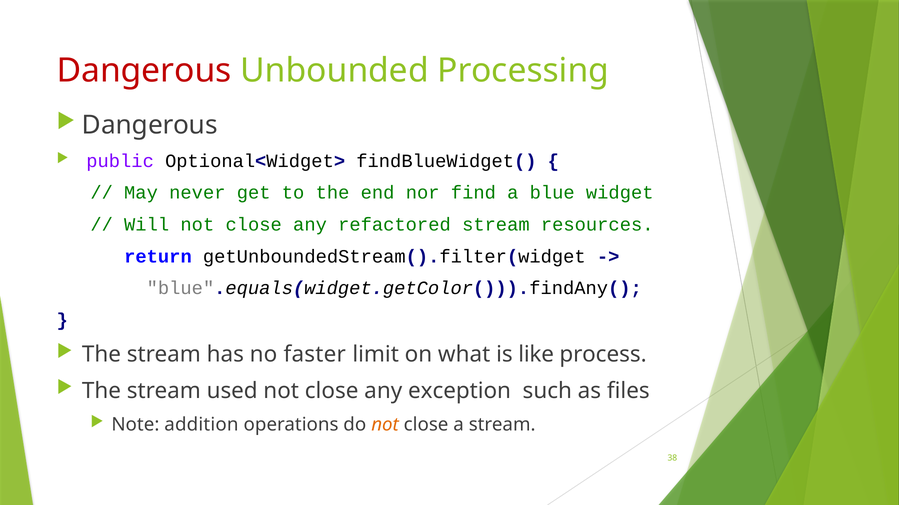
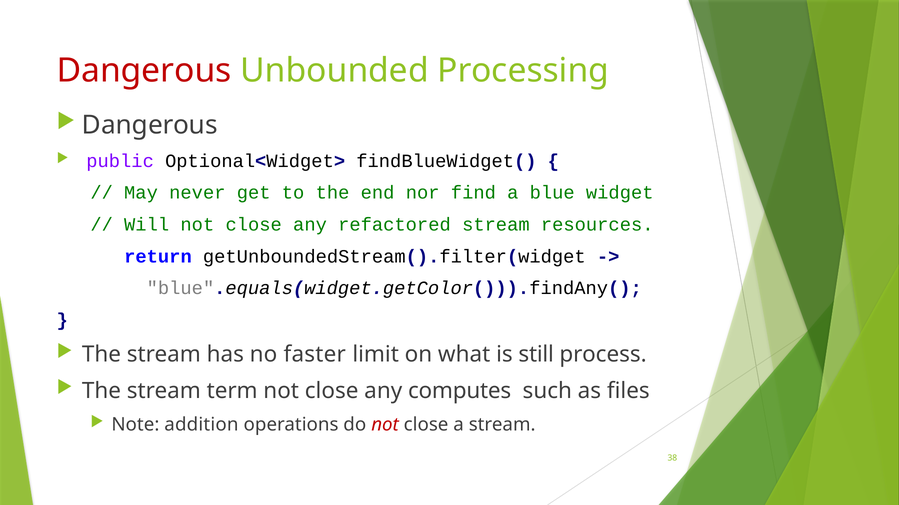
like: like -> still (536, 355)
used: used -> term (232, 391)
exception: exception -> computes (460, 391)
not colour: orange -> red (385, 425)
